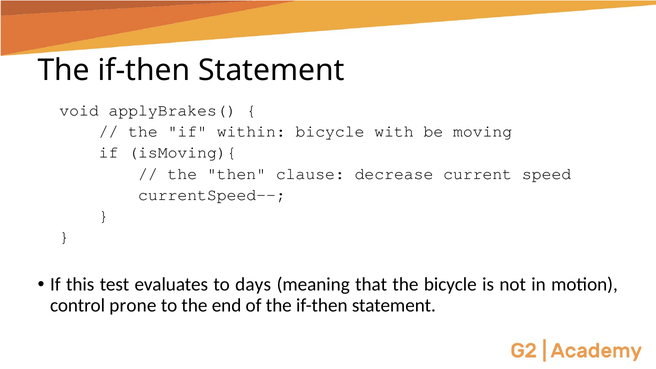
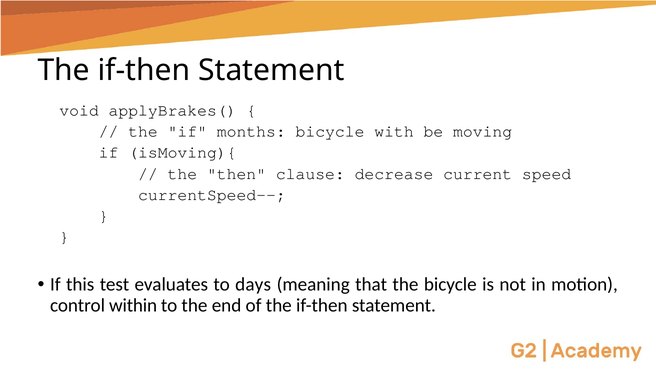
within: within -> months (251, 131)
prone: prone -> within (133, 305)
